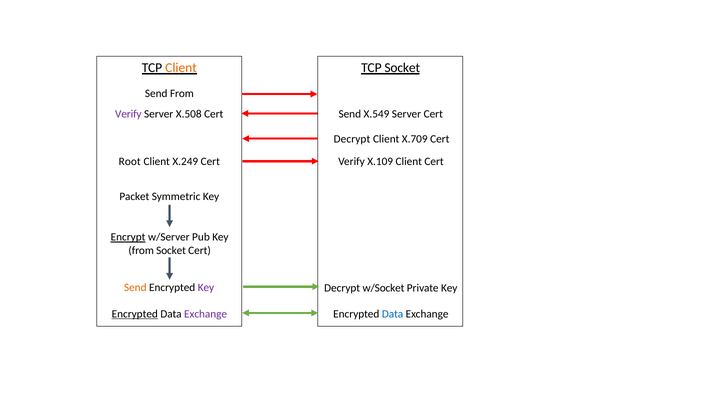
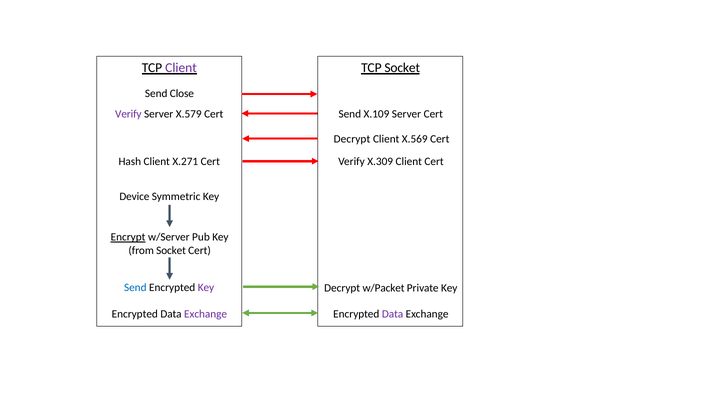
Client colour: orange -> purple (181, 68)
Send From: From -> Close (182, 93)
X.549: X.549 -> X.109 (376, 114)
X.508: X.508 -> X.579 (189, 114)
X.709: X.709 -> X.569 (415, 139)
Root: Root -> Hash (130, 162)
X.249: X.249 -> X.271 (185, 162)
X.109: X.109 -> X.309 (380, 162)
Packet: Packet -> Device (134, 197)
Send colour: orange -> blue (135, 287)
w/Socket: w/Socket -> w/Packet (384, 288)
Data colour: blue -> purple (393, 314)
Encrypted underline: present -> none (135, 314)
